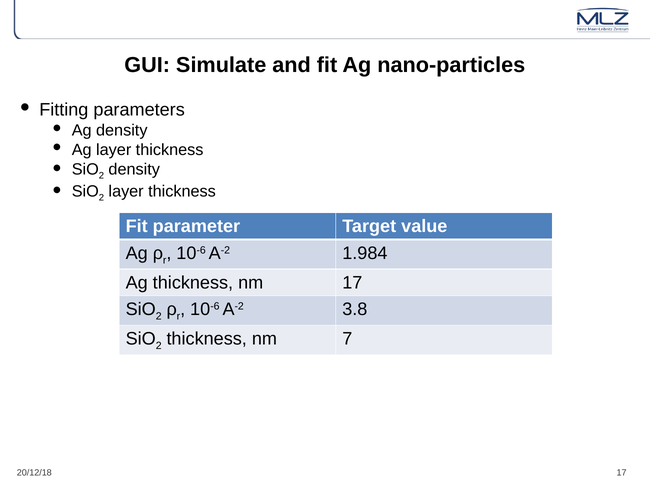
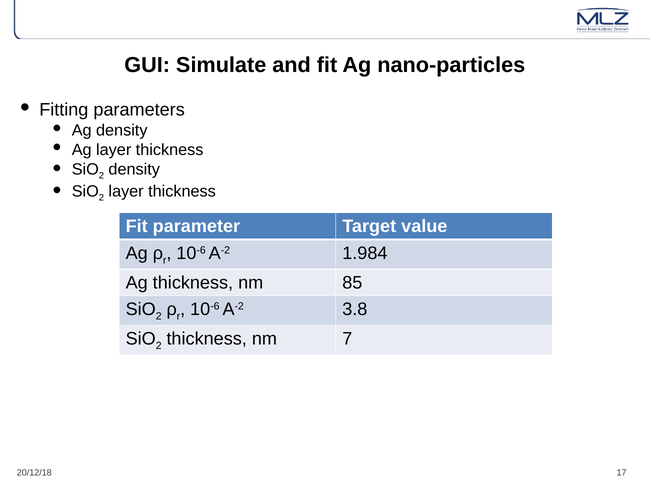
nm 17: 17 -> 85 (352, 283)
